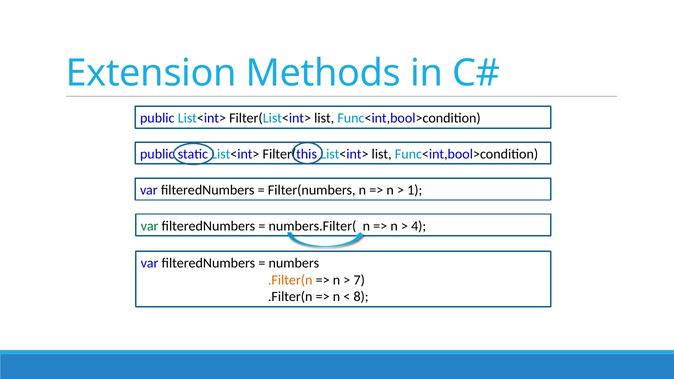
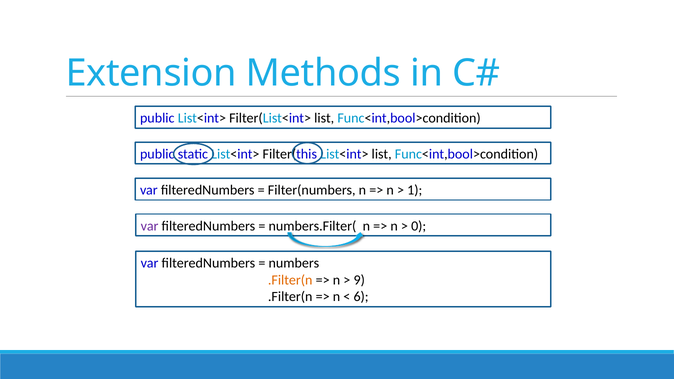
var colour: green -> purple (150, 226)
4: 4 -> 0 (419, 226)
7: 7 -> 9 (359, 280)
8: 8 -> 6 (361, 297)
